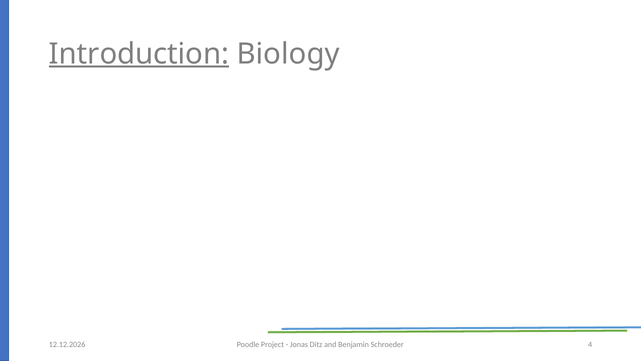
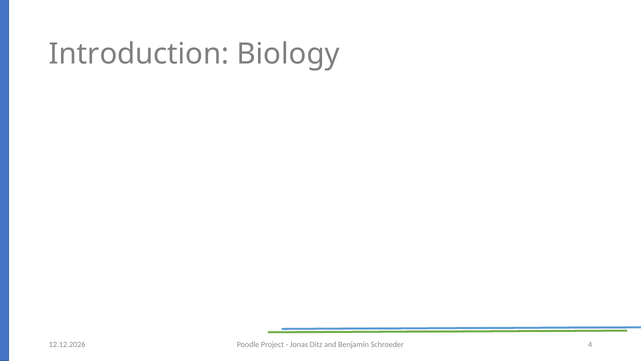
Introduction underline: present -> none (139, 54)
